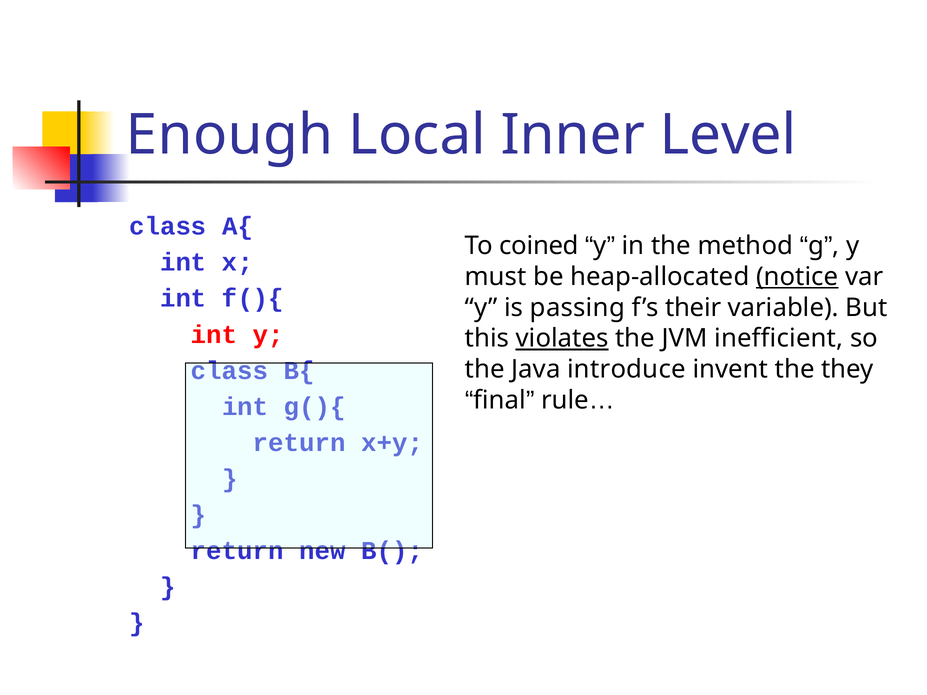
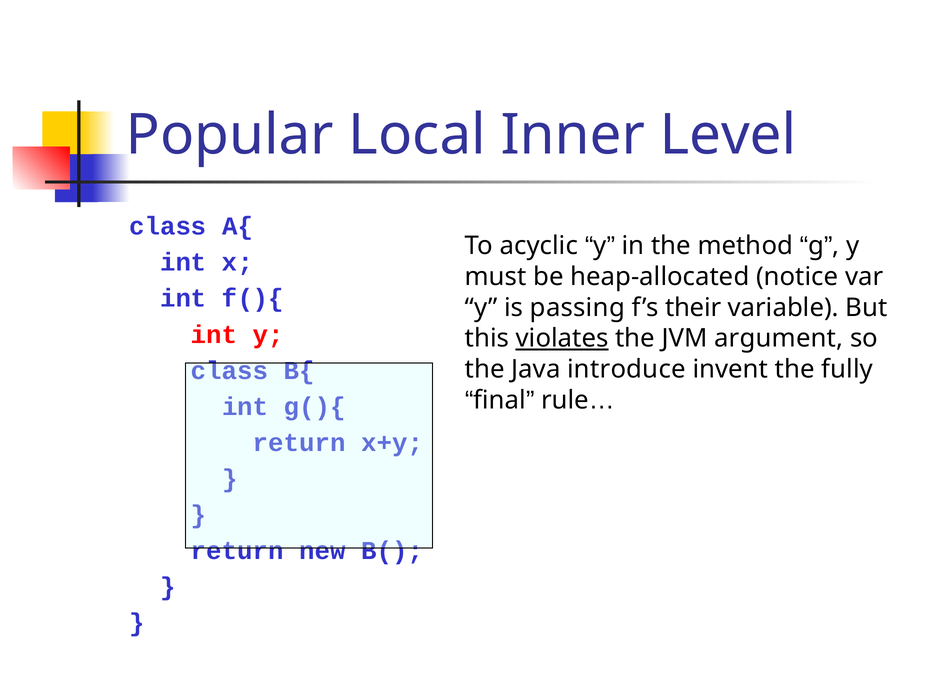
Enough: Enough -> Popular (230, 135)
coined: coined -> acyclic (539, 246)
notice underline: present -> none (797, 277)
inefficient: inefficient -> argument (779, 339)
they: they -> fully (847, 369)
